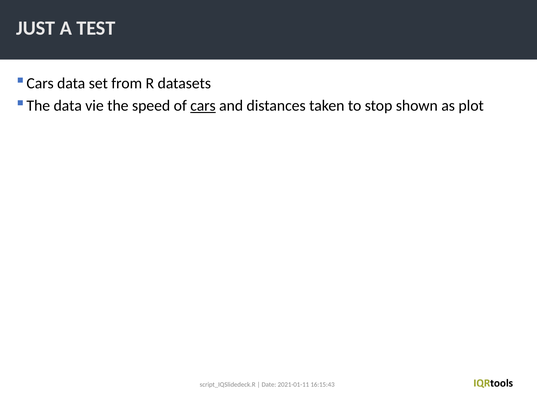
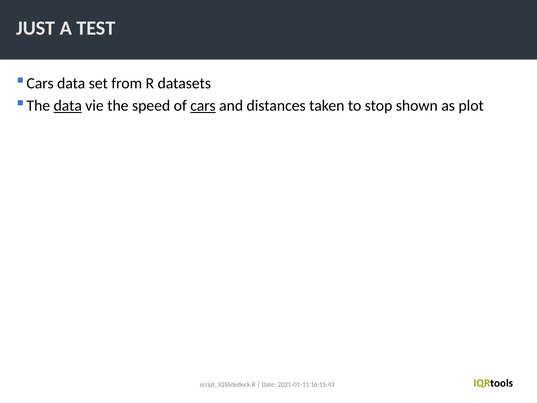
data underline: none -> present (68, 106)
